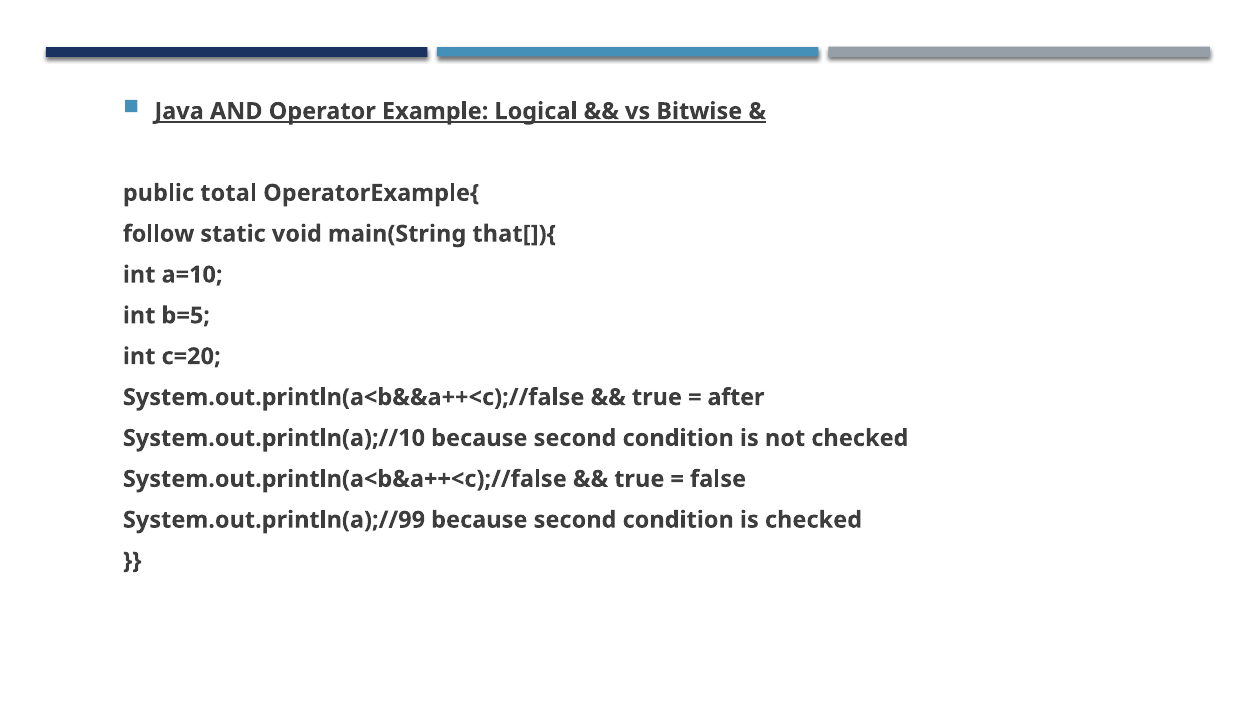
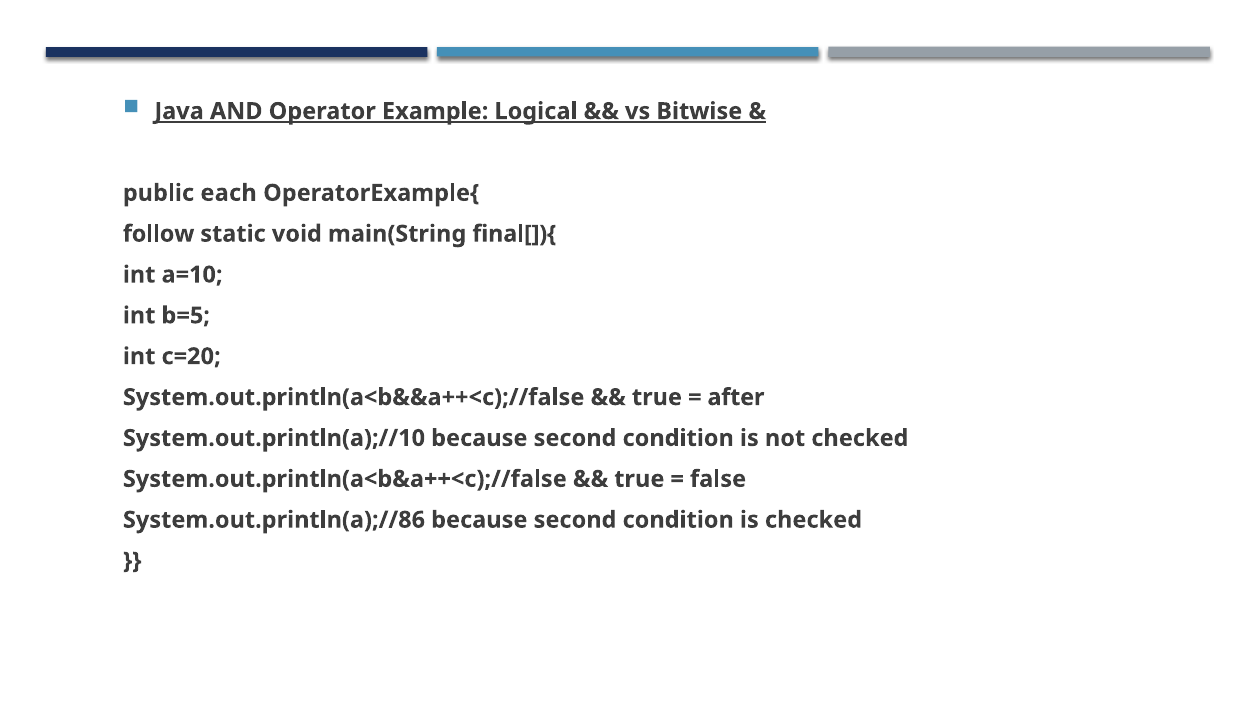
total: total -> each (229, 193)
that[]){: that[]){ -> final[]){ (514, 234)
System.out.println(a);//99: System.out.println(a);//99 -> System.out.println(a);//86 (274, 520)
